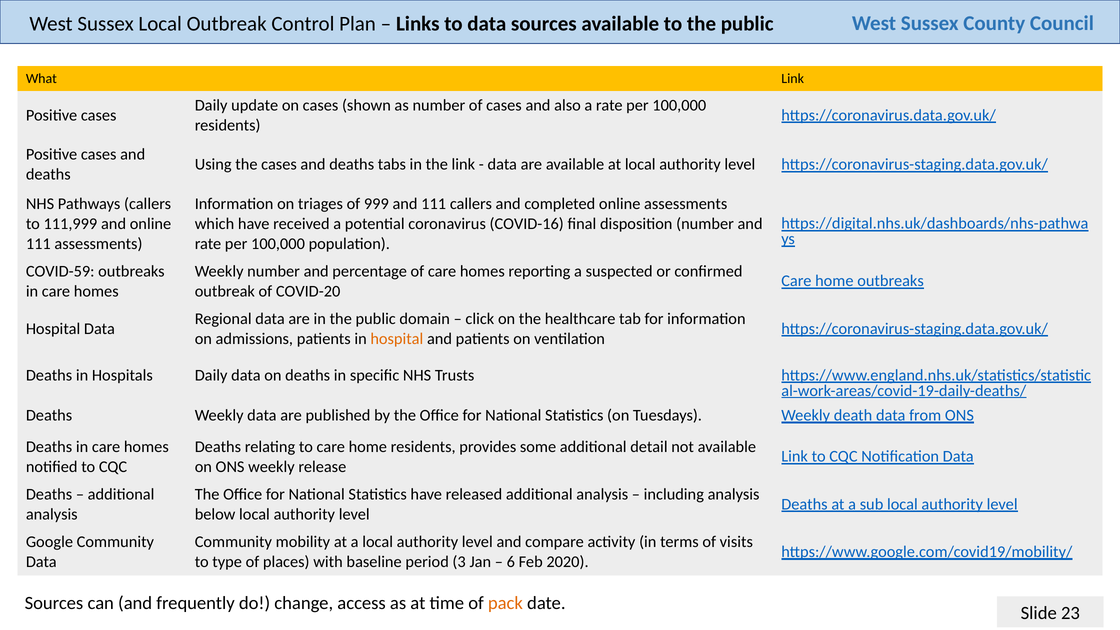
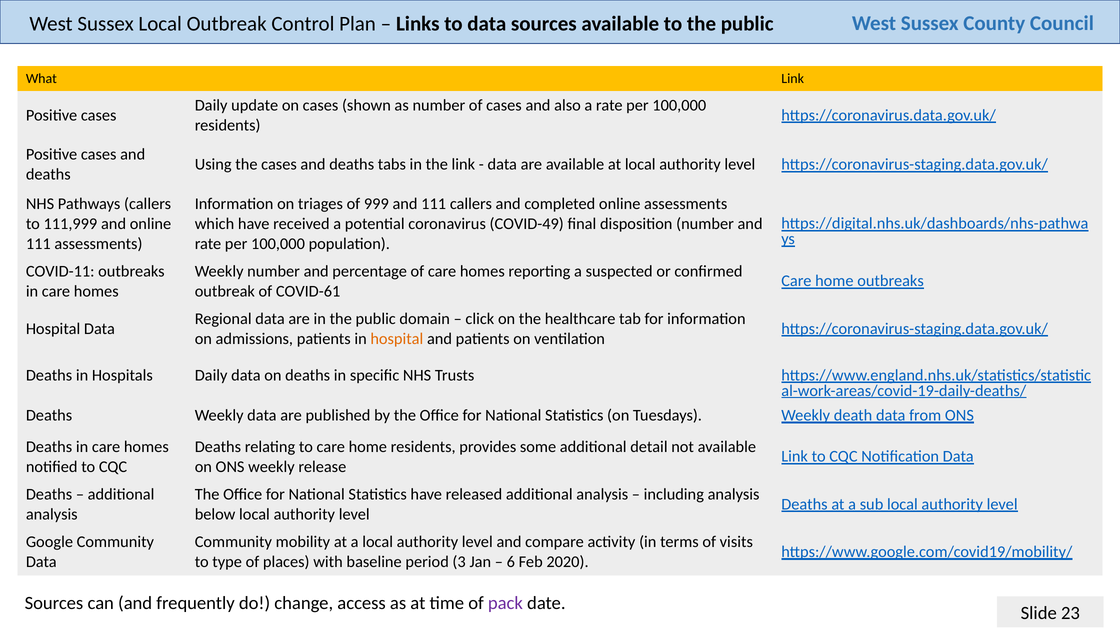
COVID-16: COVID-16 -> COVID-49 (527, 224)
COVID-59: COVID-59 -> COVID-11 (60, 271)
COVID-20: COVID-20 -> COVID-61 (308, 291)
pack colour: orange -> purple (505, 603)
